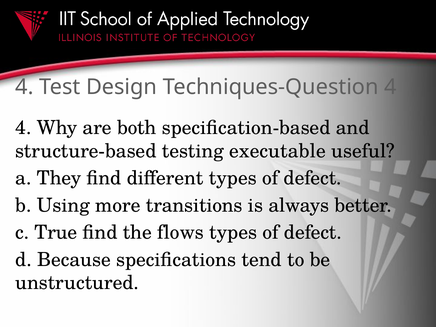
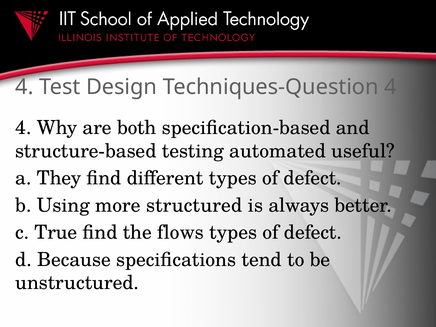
executable: executable -> automated (278, 151)
transitions: transitions -> structured (194, 205)
